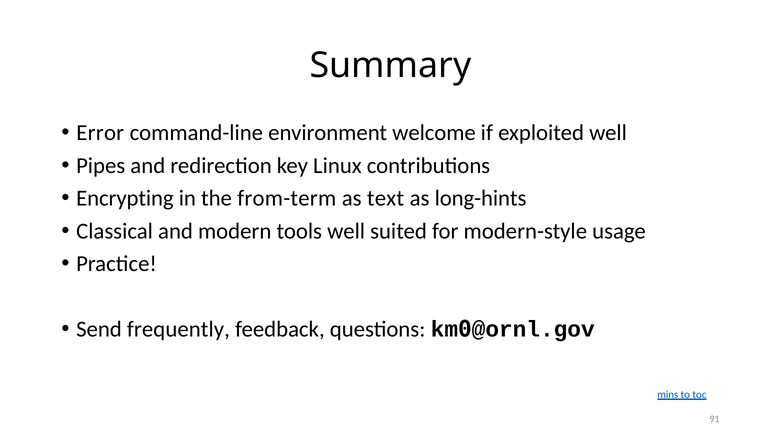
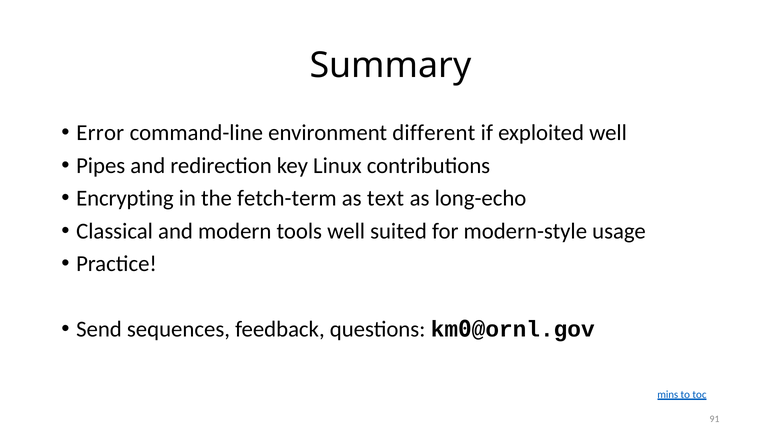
welcome: welcome -> different (434, 133)
from-term: from-term -> fetch-term (287, 198)
long-hints: long-hints -> long-echo (480, 198)
frequently: frequently -> sequences (178, 329)
